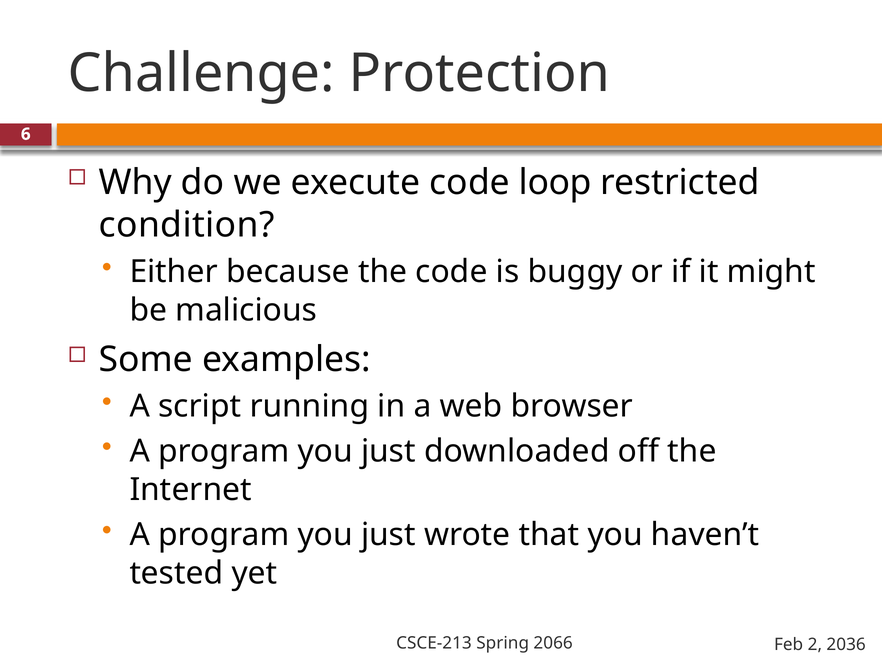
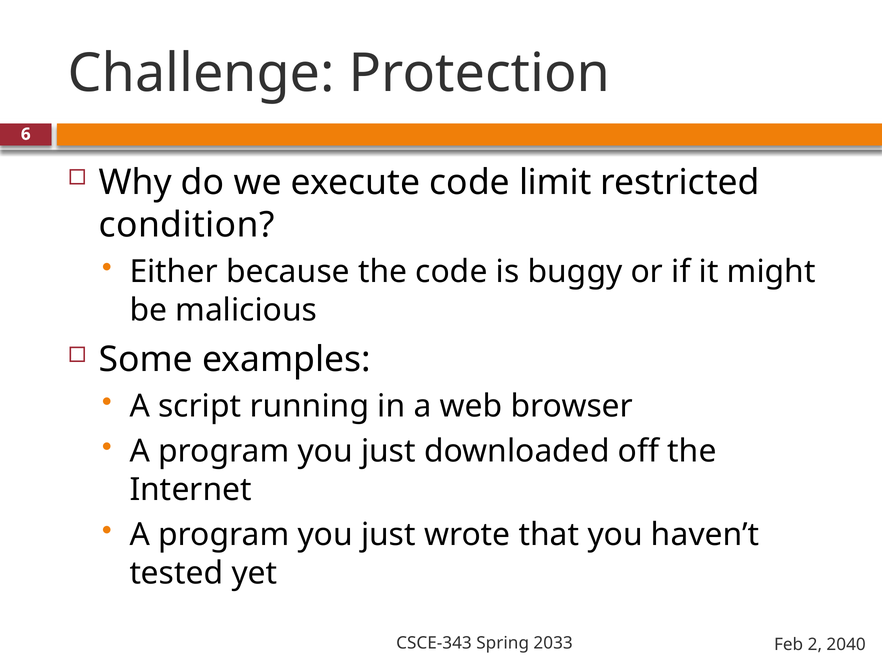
loop: loop -> limit (555, 183)
CSCE-213: CSCE-213 -> CSCE-343 (434, 644)
2066: 2066 -> 2033 (553, 644)
2036: 2036 -> 2040 (846, 645)
